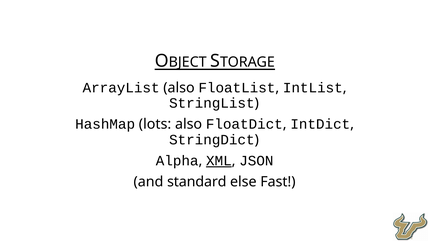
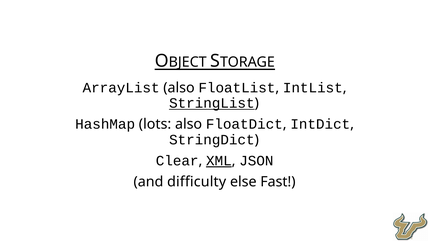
StringList underline: none -> present (212, 103)
Alpha: Alpha -> Clear (177, 161)
standard: standard -> difficulty (197, 182)
